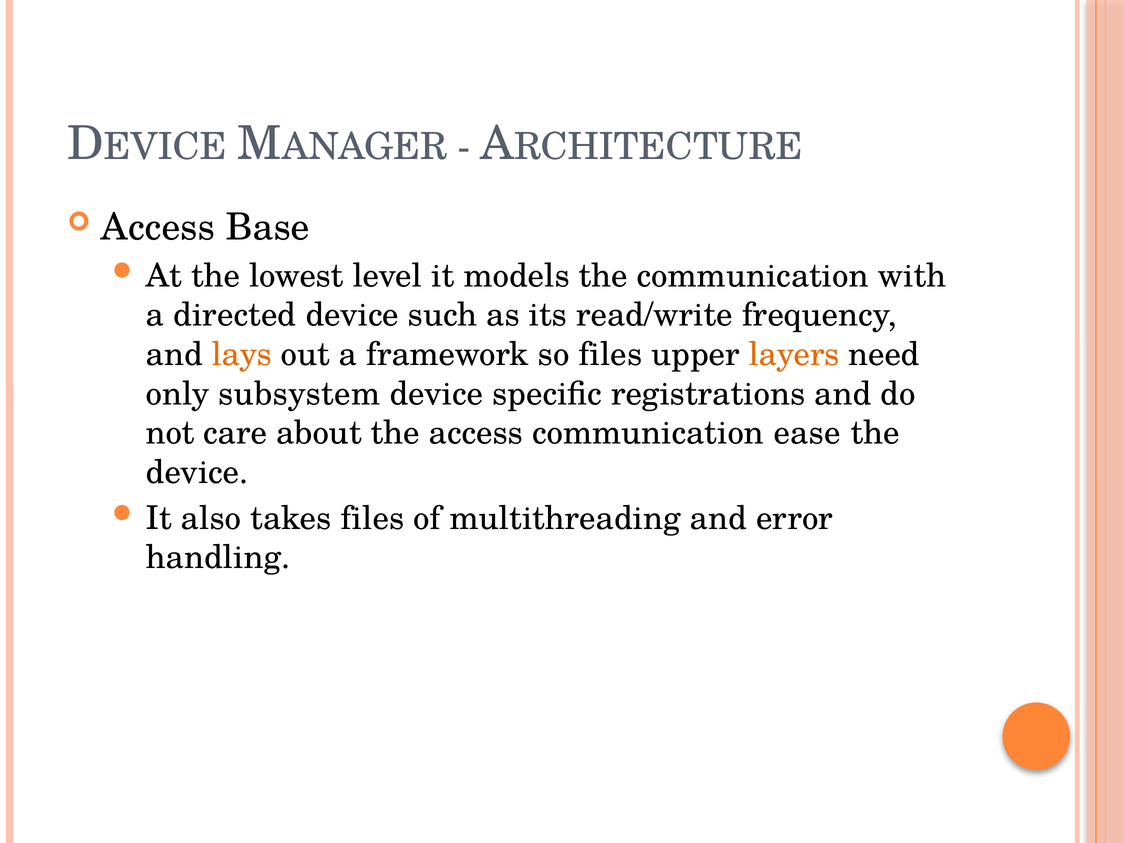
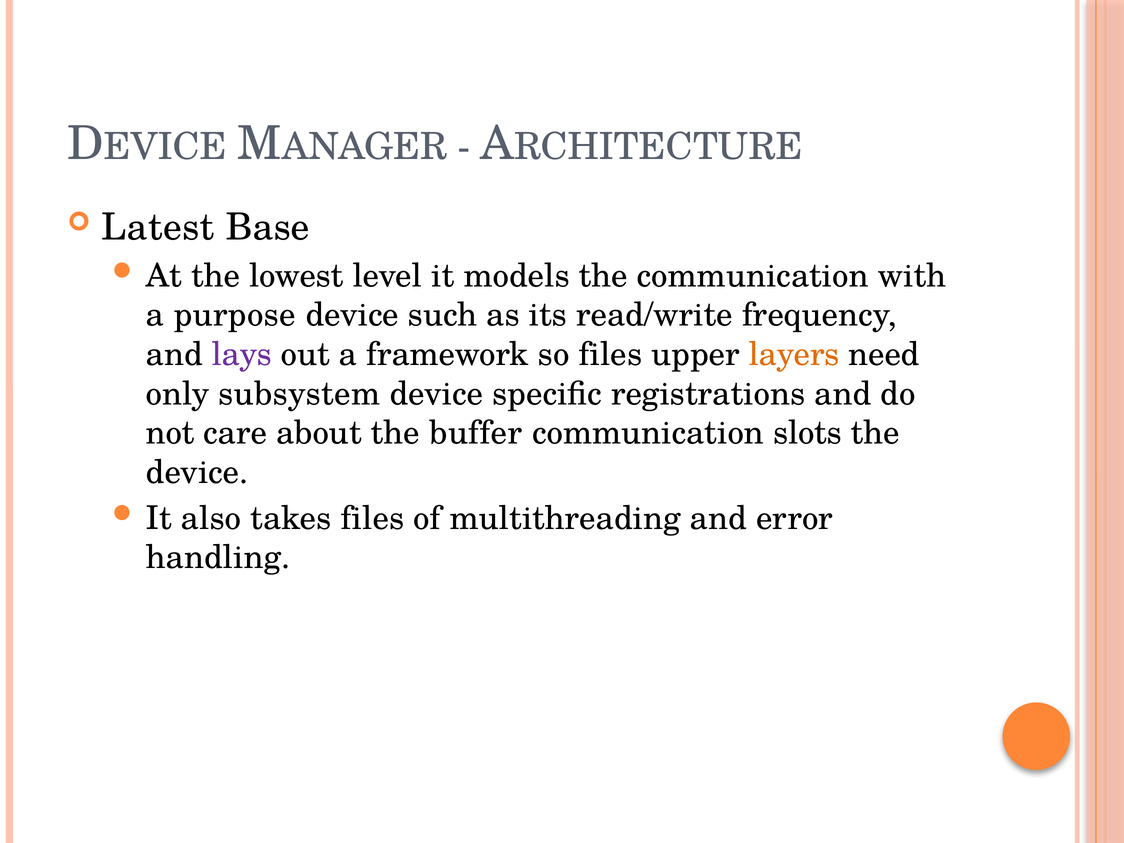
Access: Access -> Latest (158, 227)
directed: directed -> purpose (235, 315)
lays colour: orange -> purple (242, 354)
the access: access -> buffer (476, 433)
ease: ease -> slots (807, 433)
